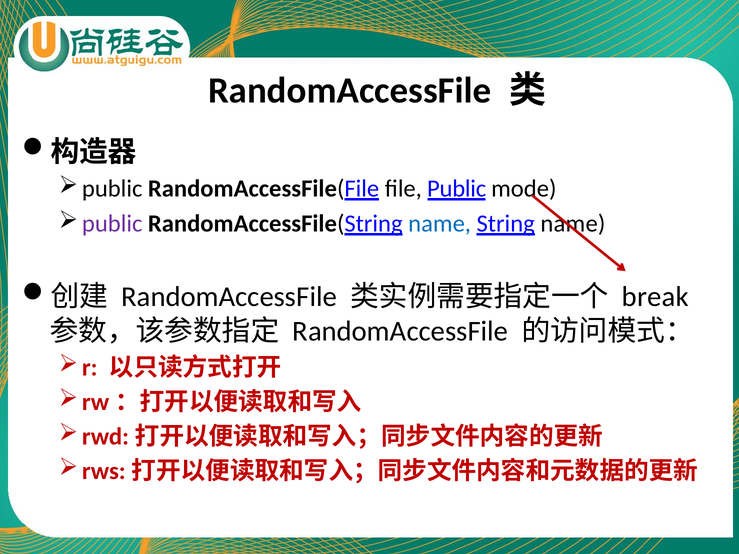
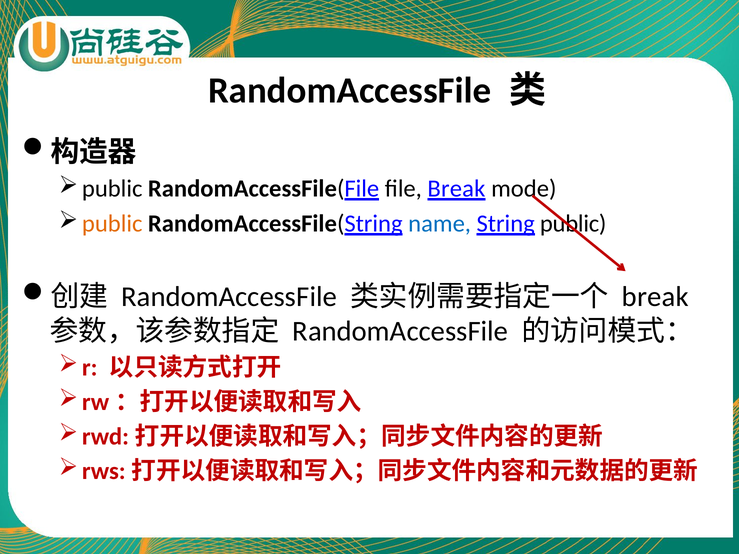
file Public: Public -> Break (456, 189)
public colour: purple -> orange (112, 224)
String name: name -> public (573, 224)
